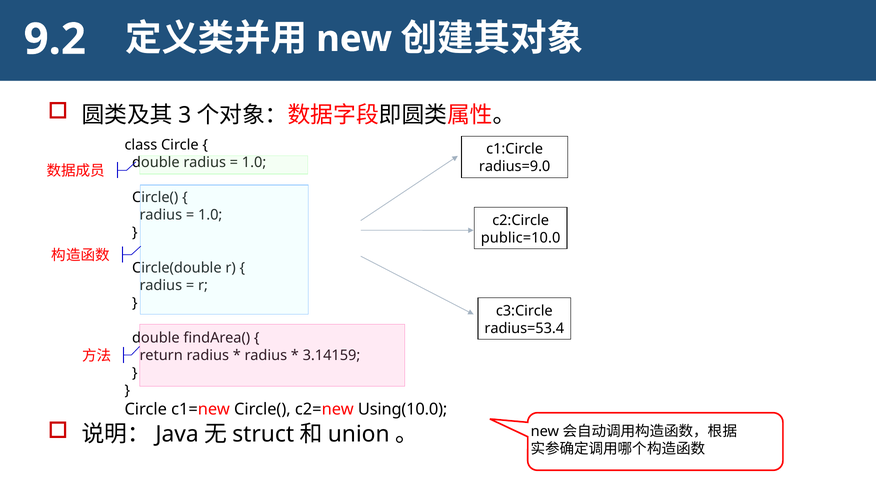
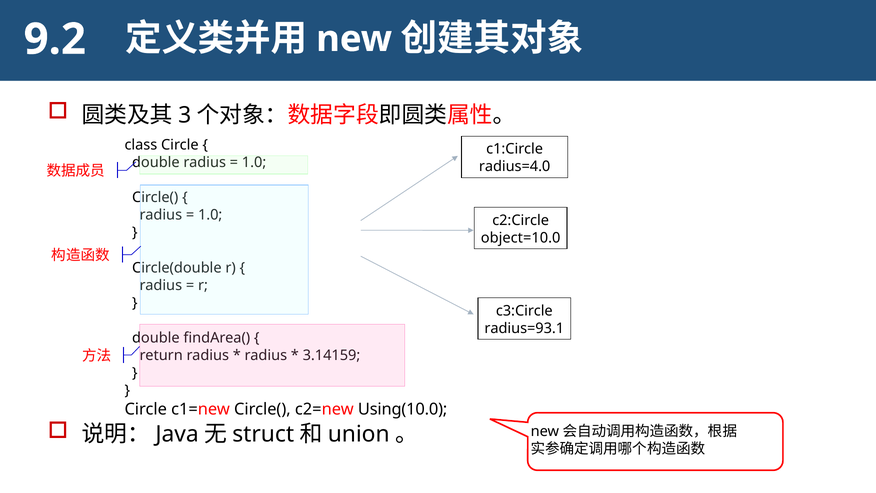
radius=9.0: radius=9.0 -> radius=4.0 (515, 167)
public=10.0: public=10.0 -> object=10.0 (521, 238)
radius=53.4: radius=53.4 -> radius=93.1 (524, 328)
